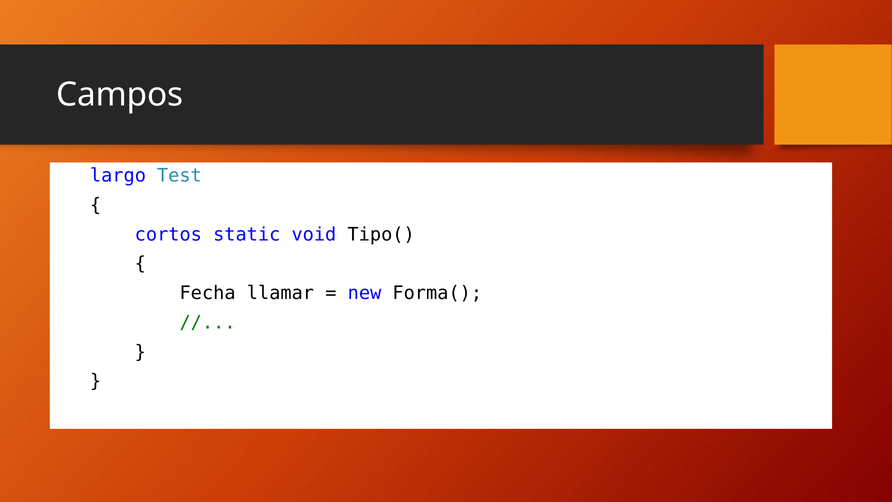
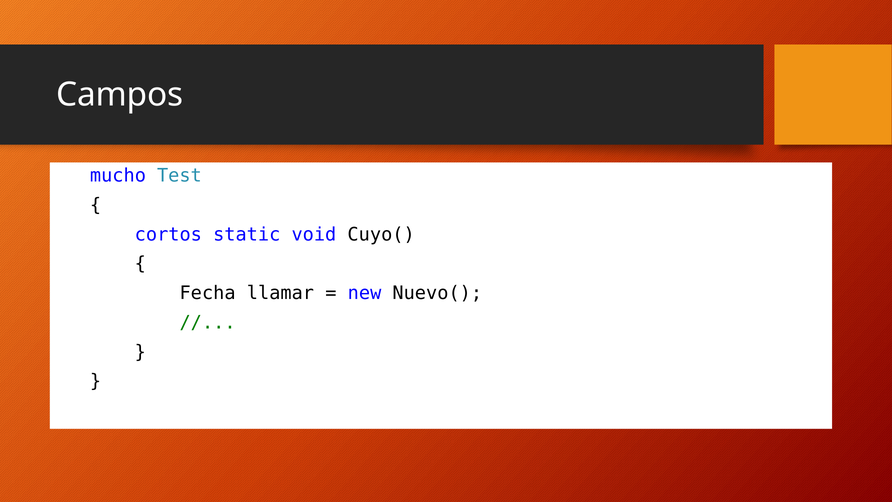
largo: largo -> mucho (118, 176)
Tipo(: Tipo( -> Cuyo( (381, 234)
Forma(: Forma( -> Nuevo( (437, 293)
